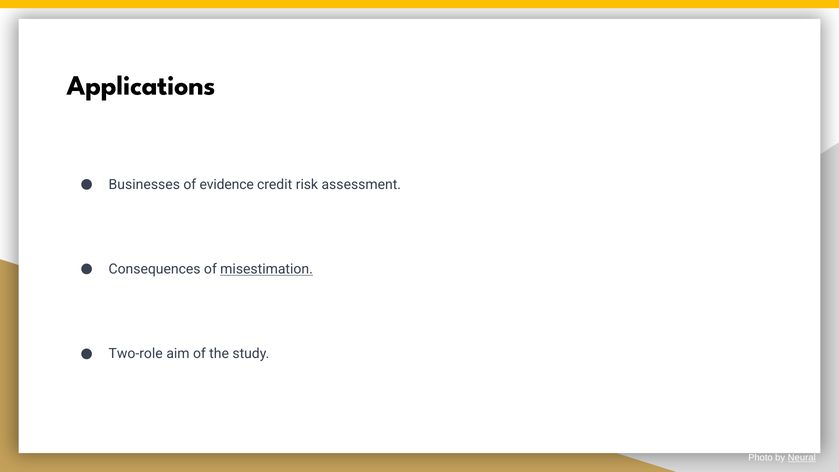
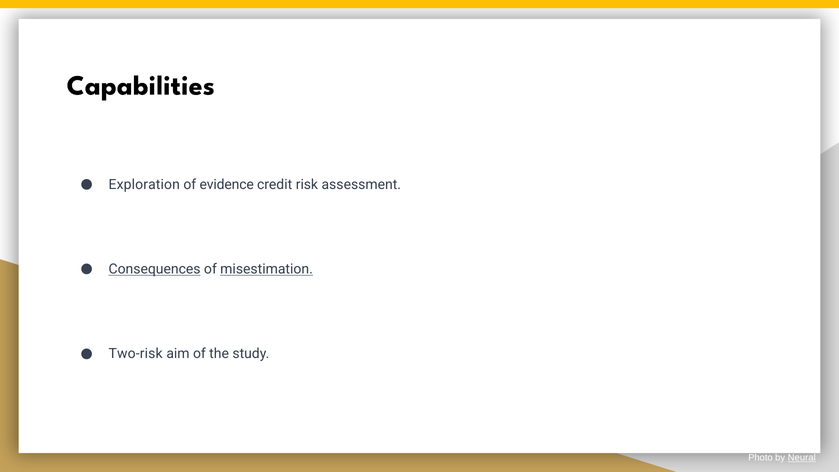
Applications: Applications -> Capabilities (141, 85)
Businesses: Businesses -> Exploration (144, 185)
Consequences underline: none -> present (155, 269)
Two-role: Two-role -> Two-risk (136, 354)
